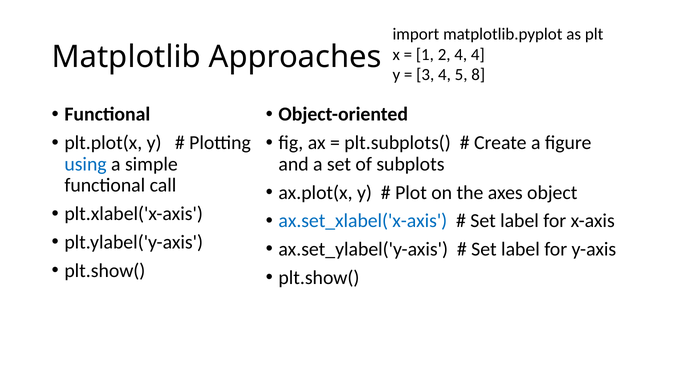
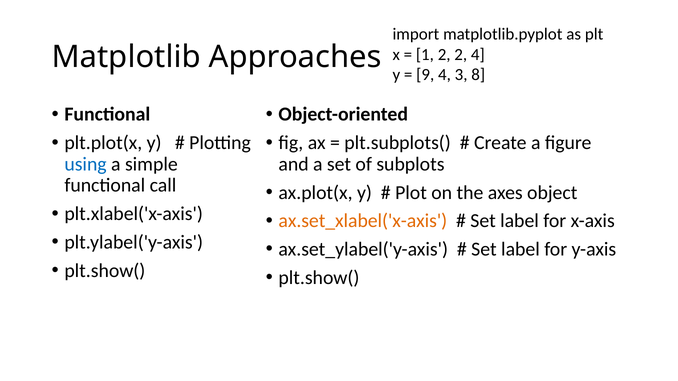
2 4: 4 -> 2 (461, 54)
3: 3 -> 9 (425, 75)
5: 5 -> 3 (461, 75)
ax.set_xlabel('x-axis colour: blue -> orange (363, 221)
